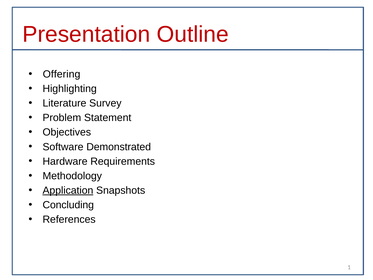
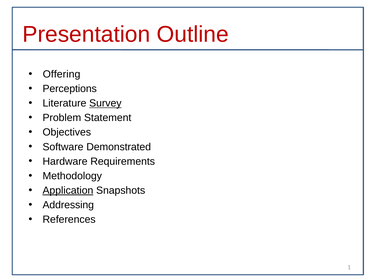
Highlighting: Highlighting -> Perceptions (70, 89)
Survey underline: none -> present (105, 103)
Concluding: Concluding -> Addressing (68, 205)
